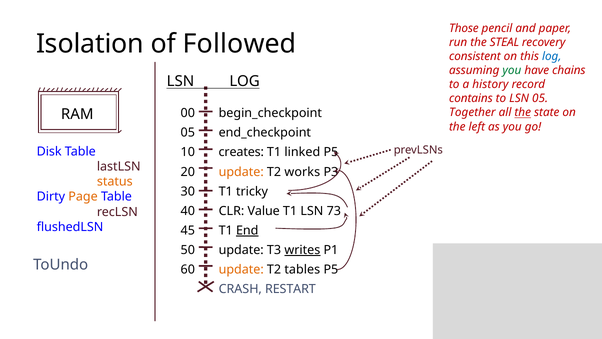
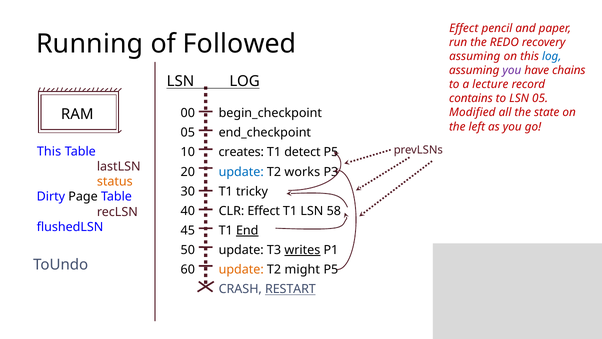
Those: Those -> Effect (464, 28)
Isolation: Isolation -> Running (90, 44)
STEAL: STEAL -> REDO (504, 42)
consistent: consistent -> assuming (475, 56)
you colour: green -> purple (512, 70)
history: history -> lecture (490, 84)
Together: Together -> Modified (472, 113)
the underline: present -> none (523, 113)
Disk: Disk -> This (49, 151)
linked: linked -> detect (302, 152)
update colour: orange -> blue (241, 172)
Page colour: orange -> black (83, 197)
CLR Value: Value -> Effect (264, 211)
73: 73 -> 58 (334, 211)
tables: tables -> might (302, 269)
RESTART underline: none -> present (290, 289)
